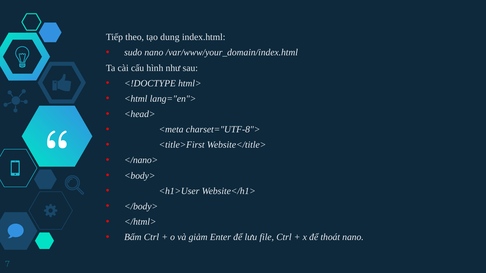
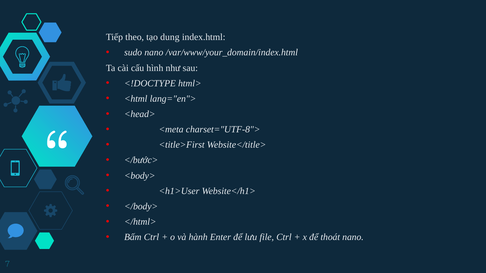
</nano>: </nano> -> </bước> (141, 160)
giảm: giảm -> hành (198, 237)
